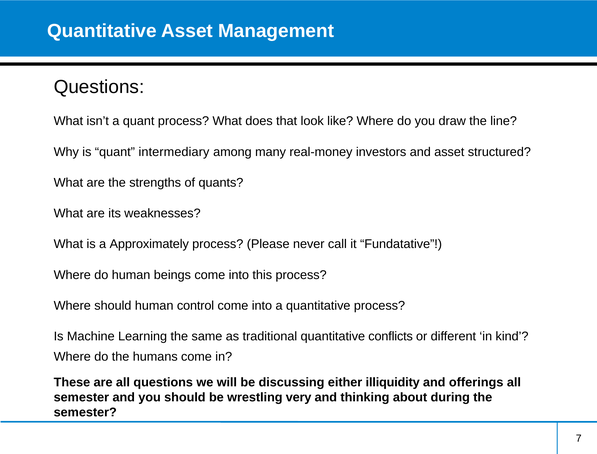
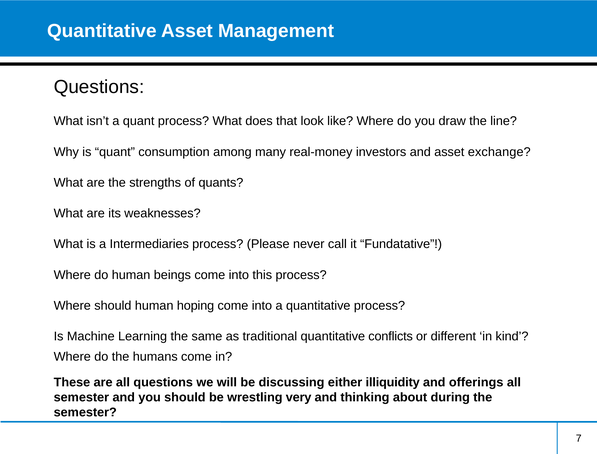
intermediary: intermediary -> consumption (174, 152)
structured: structured -> exchange (499, 152)
Approximately: Approximately -> Intermediaries (149, 245)
control: control -> hoping (196, 306)
